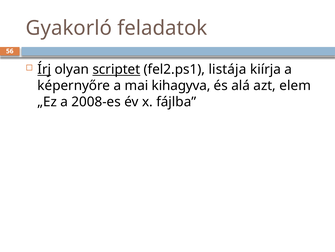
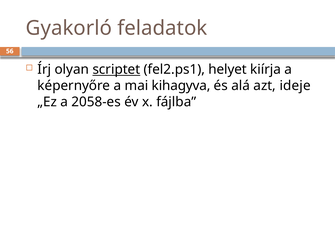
Írj underline: present -> none (44, 69)
listája: listája -> helyet (228, 69)
elem: elem -> ideje (295, 86)
2008-es: 2008-es -> 2058-es (96, 102)
